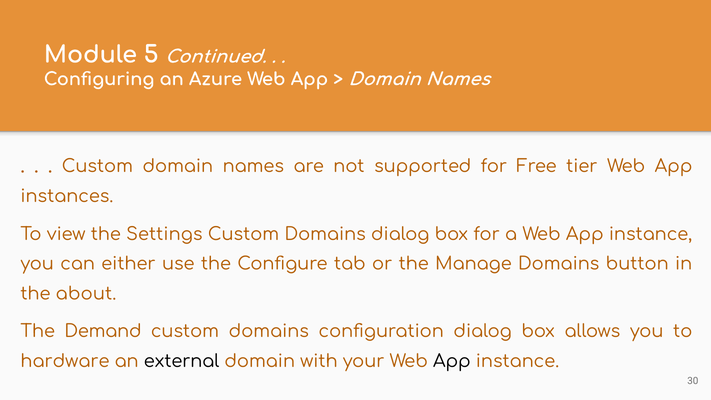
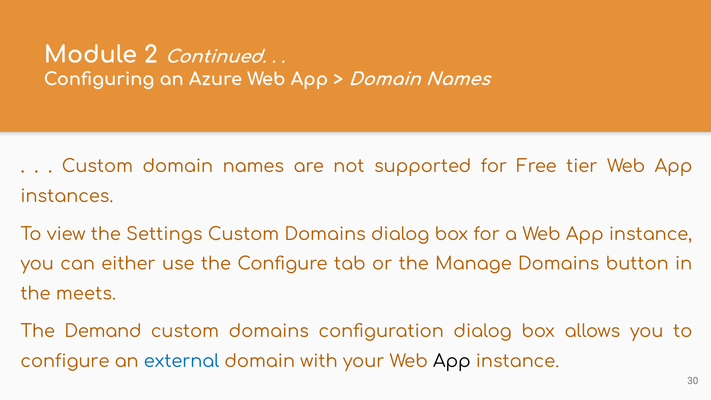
5: 5 -> 2 (151, 55)
about: about -> meets (86, 294)
hardware: hardware -> configure (65, 361)
external colour: black -> blue (182, 361)
